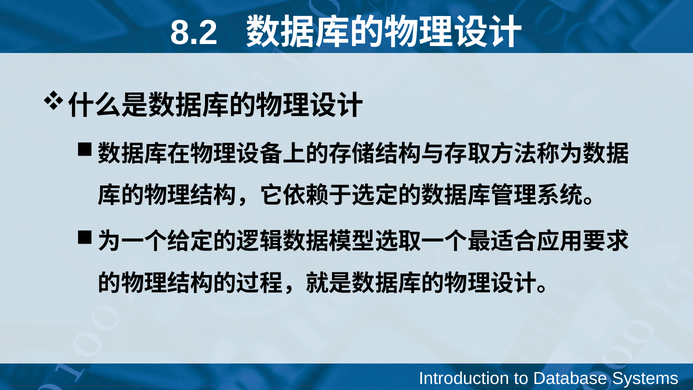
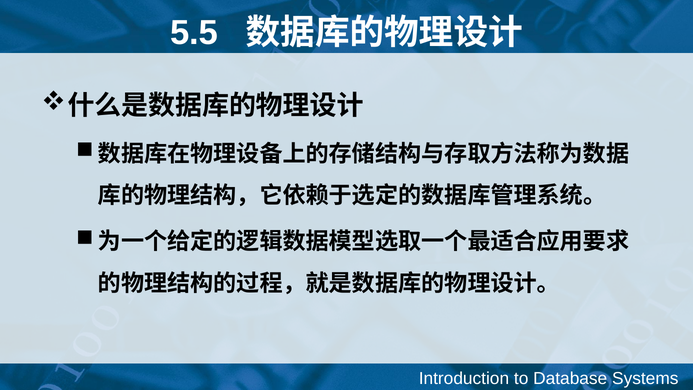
8.2: 8.2 -> 5.5 (194, 33)
